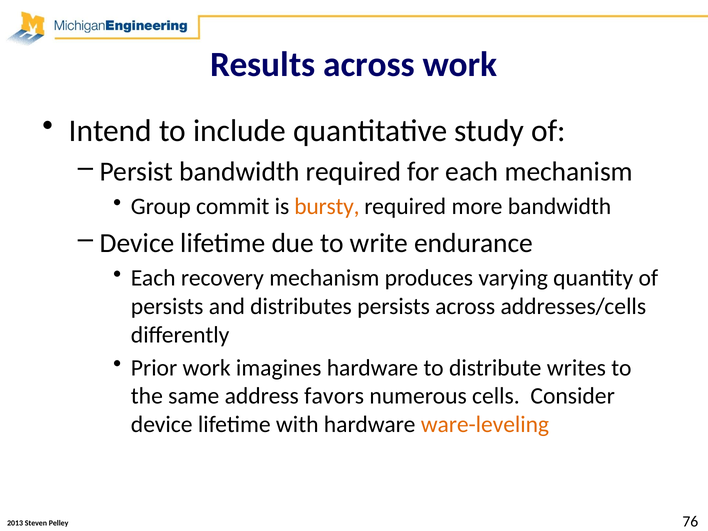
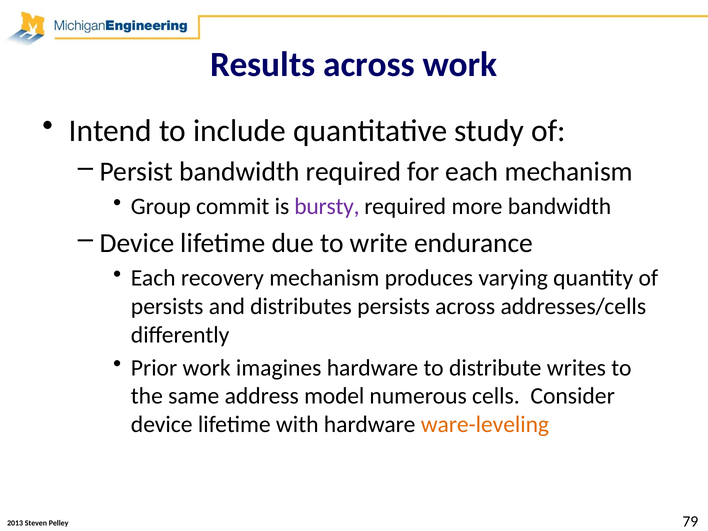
bursty colour: orange -> purple (327, 207)
favors: favors -> model (334, 396)
76: 76 -> 79 (690, 521)
